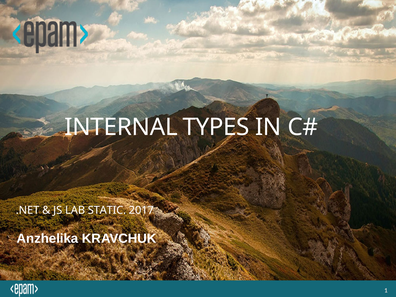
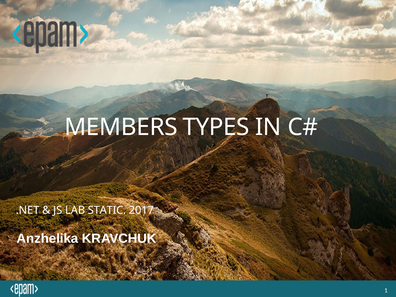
INTERNAL: INTERNAL -> MEMBERS (121, 127)
